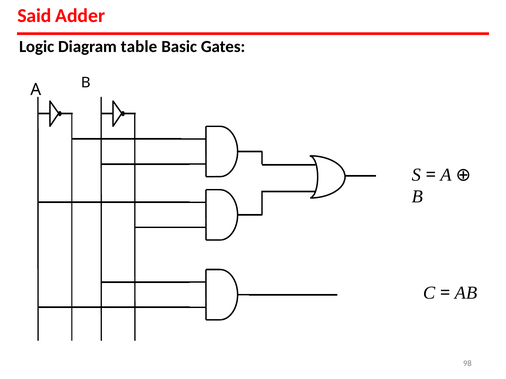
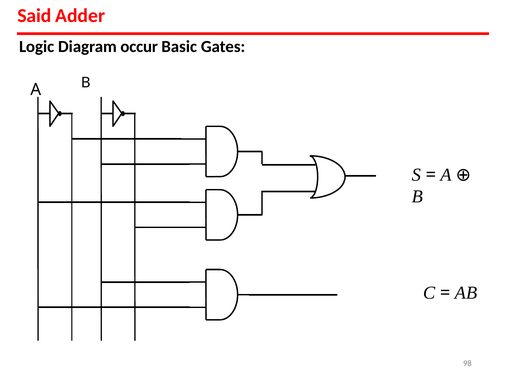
table: table -> occur (139, 47)
